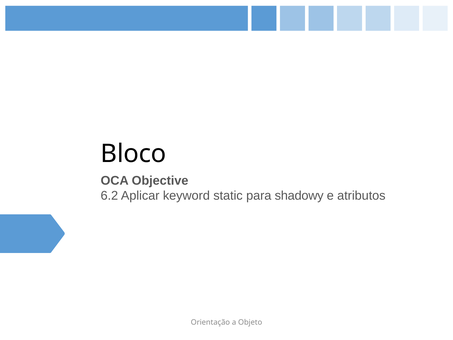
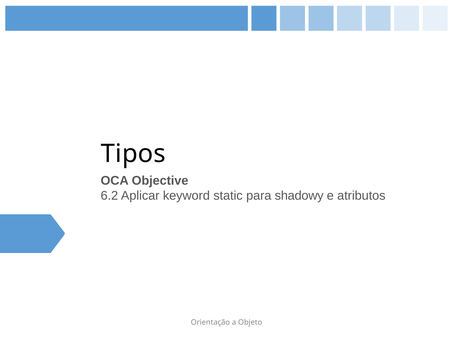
Bloco: Bloco -> Tipos (133, 154)
